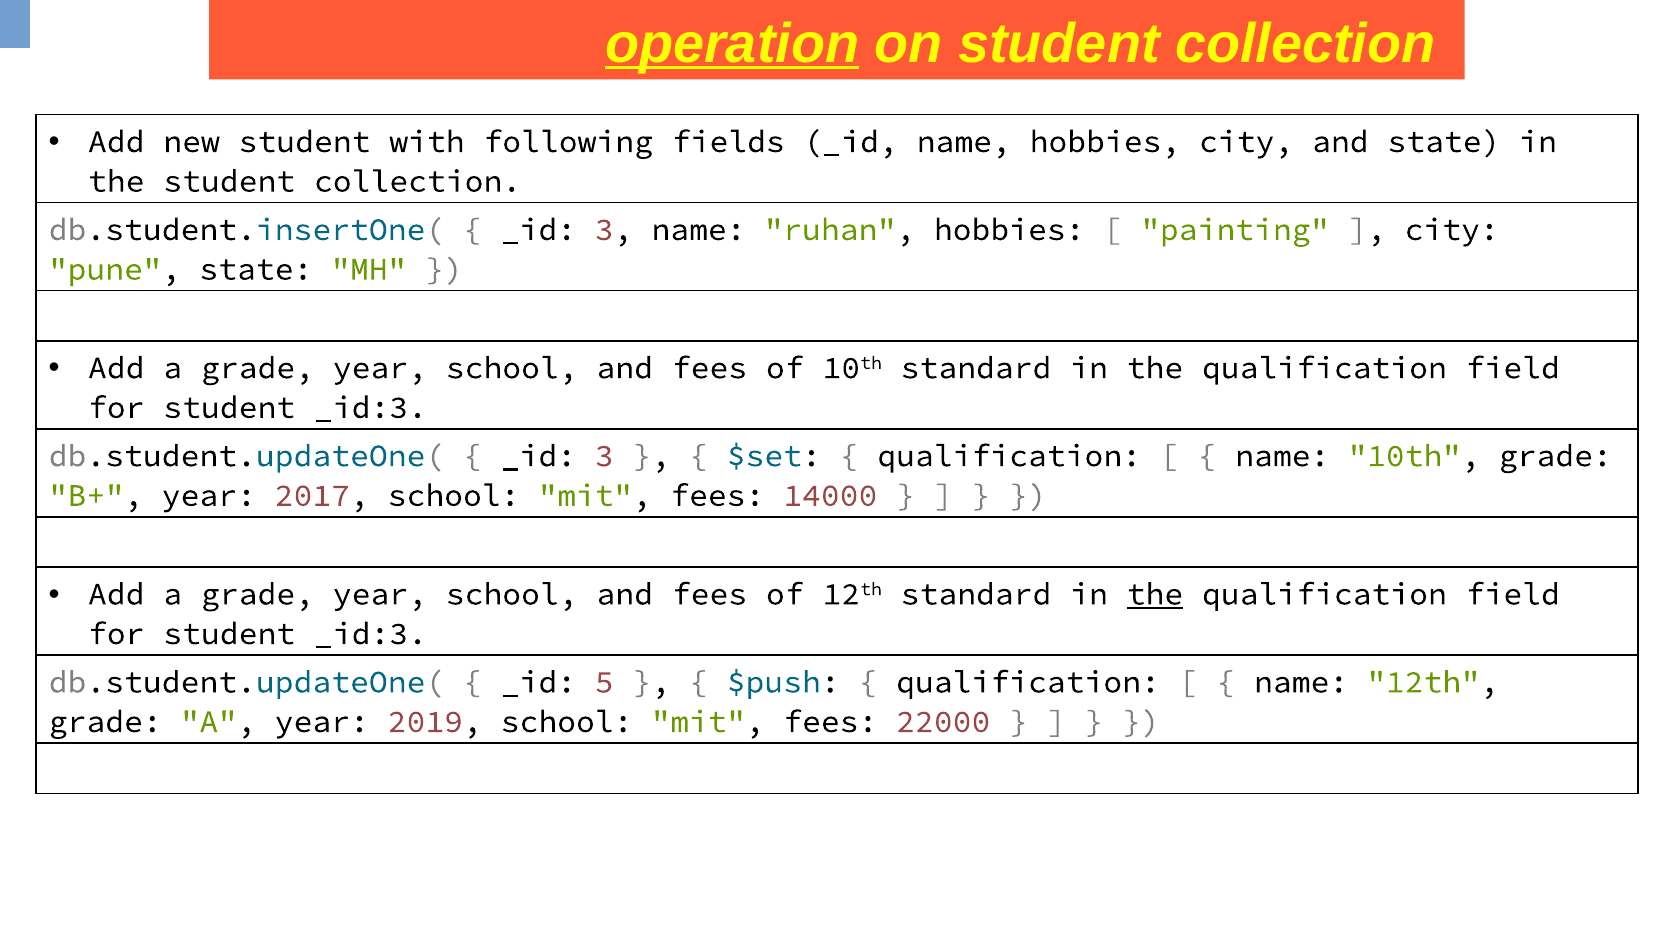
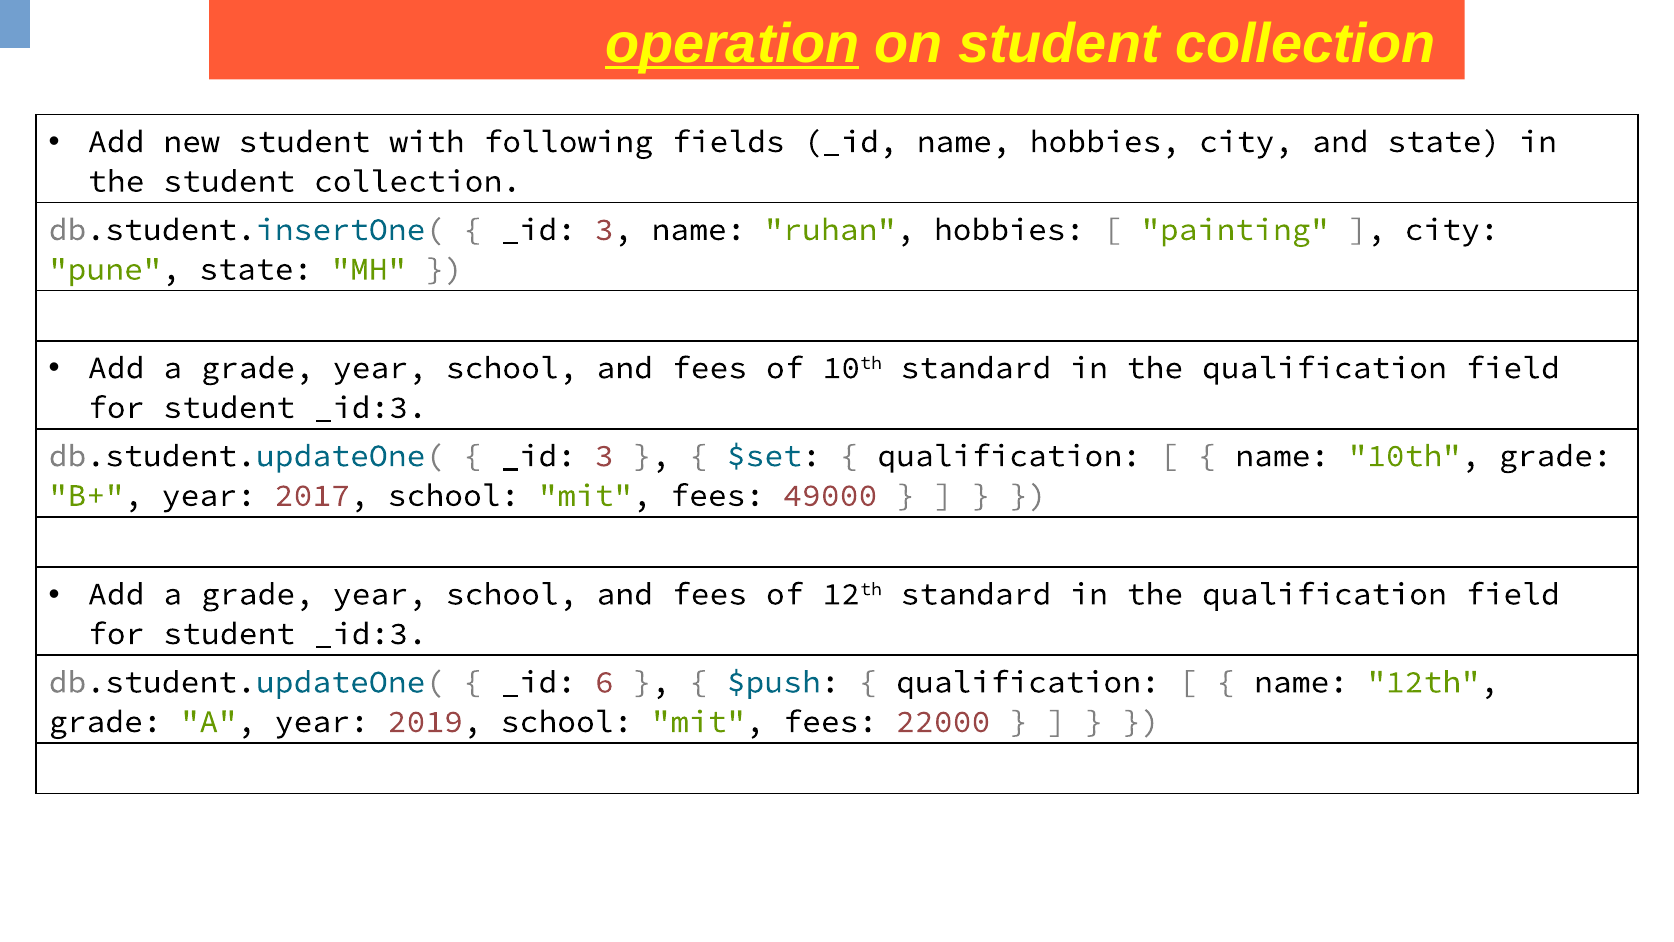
14000: 14000 -> 49000 (830, 495)
the underline: present -> none (1155, 594)
5: 5 -> 6 (604, 682)
